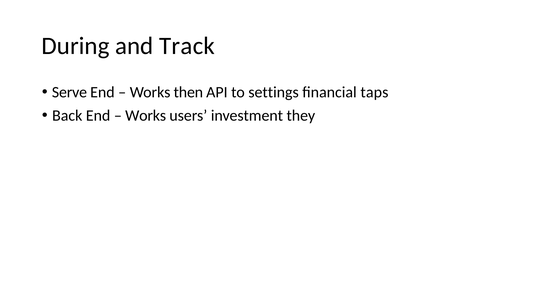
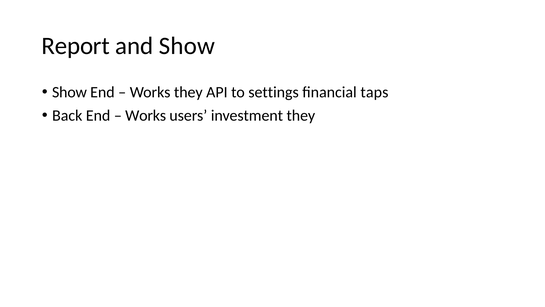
During: During -> Report (76, 46)
and Track: Track -> Show (187, 46)
Serve: Serve -> Show (69, 92)
Works then: then -> they (188, 92)
